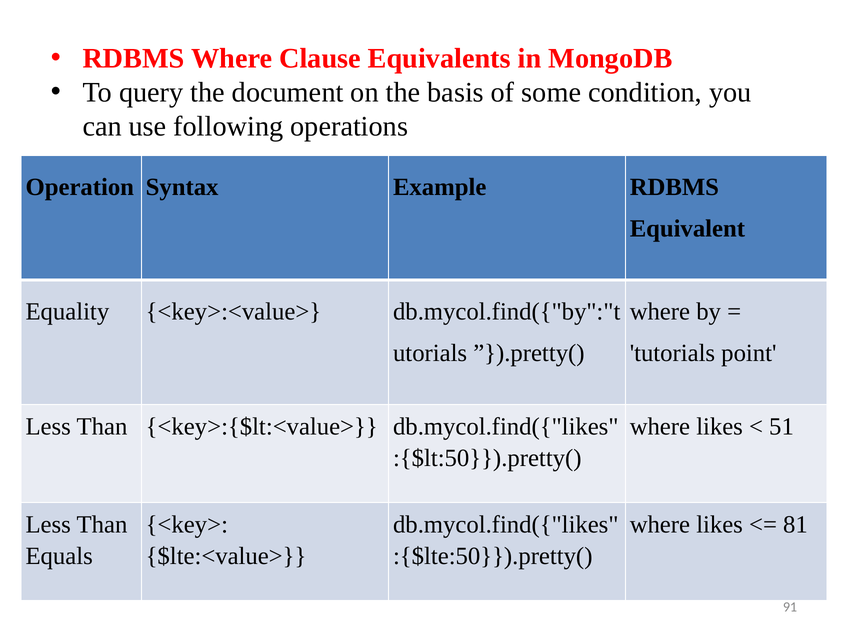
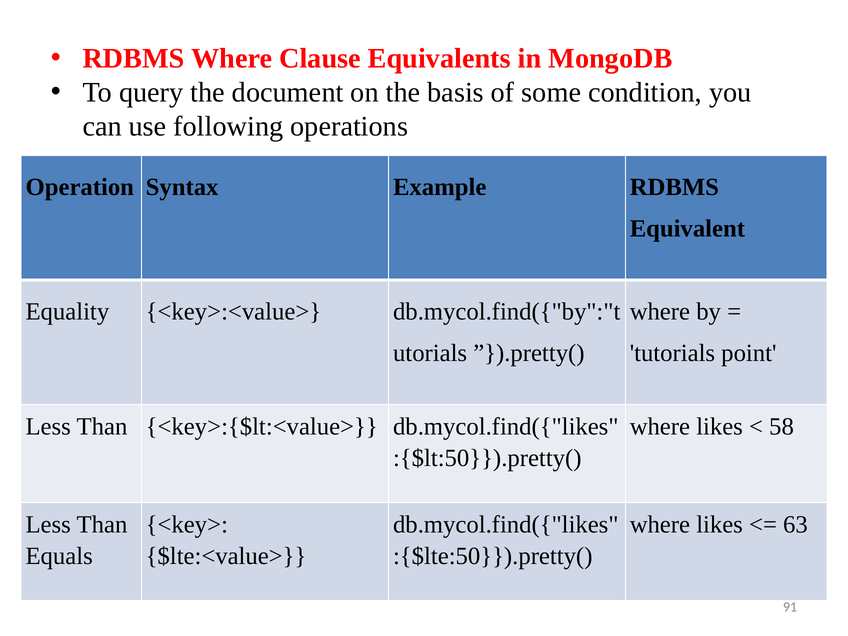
51: 51 -> 58 (781, 427)
81: 81 -> 63 (795, 525)
